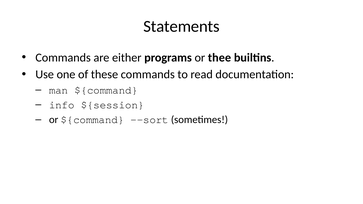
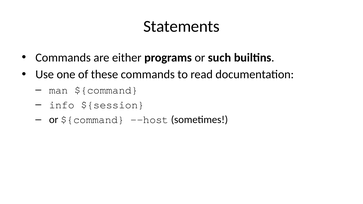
thee: thee -> such (219, 58)
--sort: --sort -> --host (150, 120)
